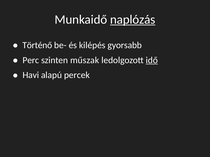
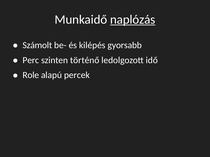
Történő: Történő -> Számolt (37, 45)
műszak: műszak -> történő (85, 60)
idő underline: present -> none (152, 60)
Havi: Havi -> Role (31, 75)
